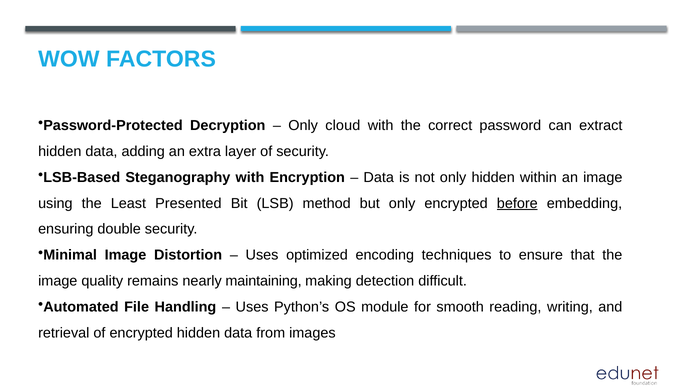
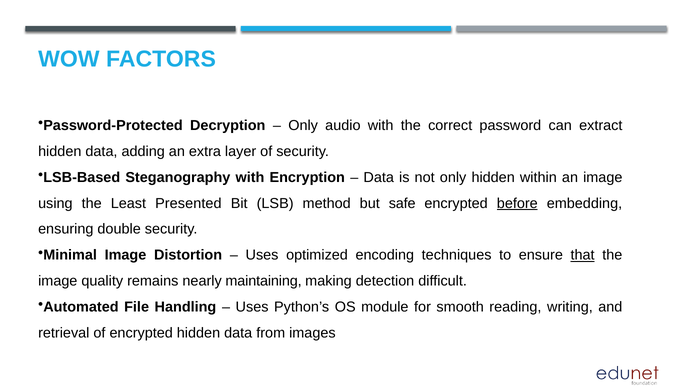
cloud: cloud -> audio (343, 126)
but only: only -> safe (402, 203)
that underline: none -> present (583, 255)
